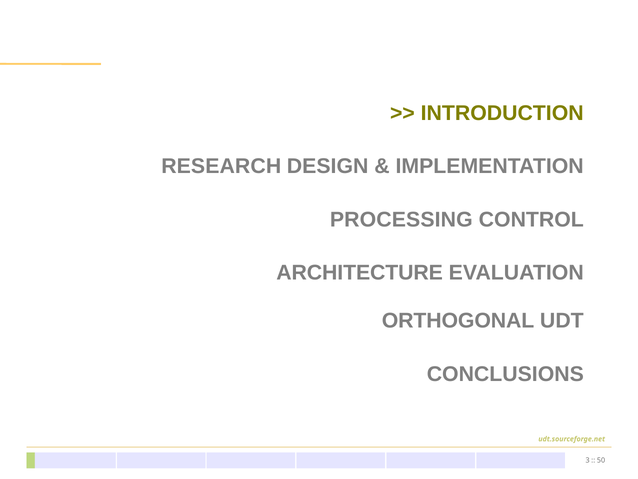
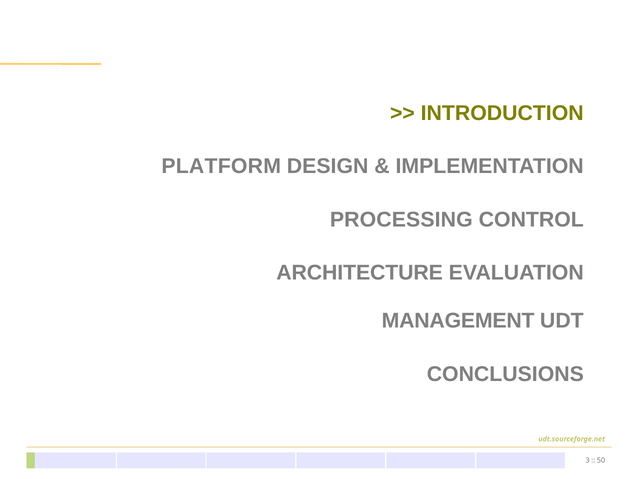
RESEARCH: RESEARCH -> PLATFORM (221, 166)
ORTHOGONAL: ORTHOGONAL -> MANAGEMENT (458, 320)
